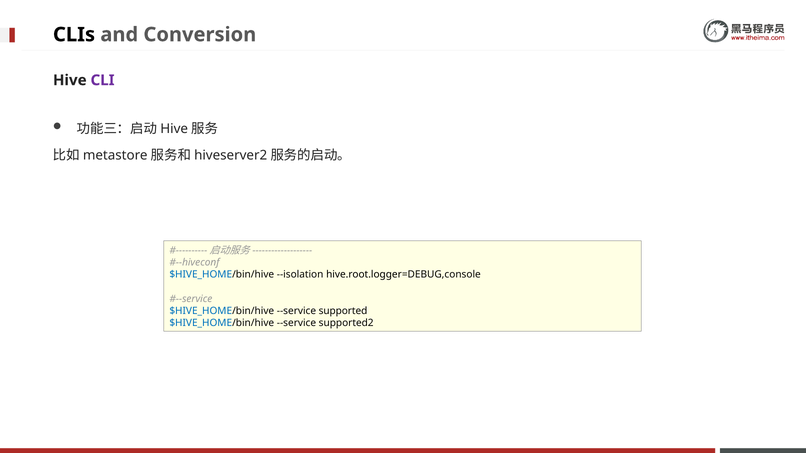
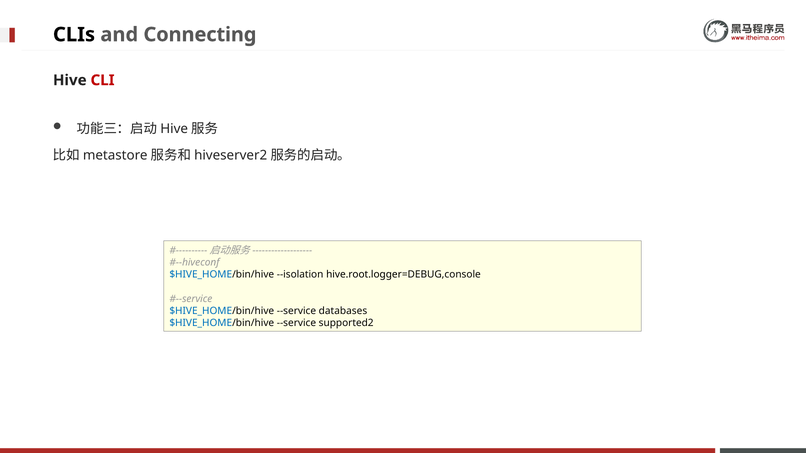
Conversion: Conversion -> Connecting (200, 35)
CLI colour: purple -> red (103, 80)
supported: supported -> databases (343, 311)
